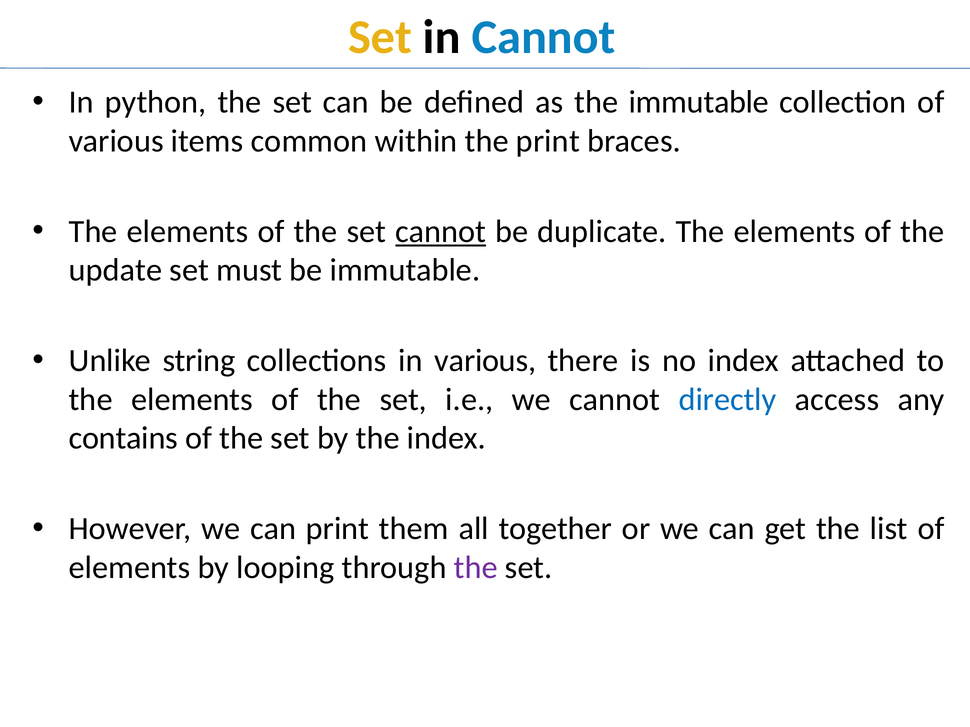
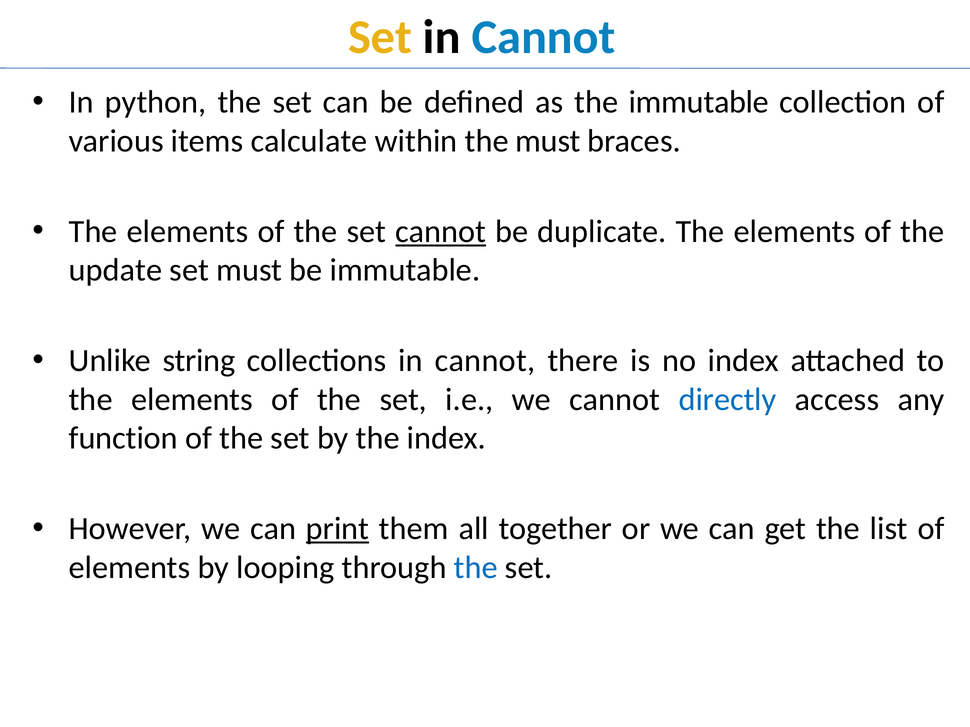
common: common -> calculate (309, 141)
the print: print -> must (548, 141)
collections in various: various -> cannot (485, 361)
contains: contains -> function (123, 439)
print underline: none -> present (338, 529)
the colour: purple -> blue (476, 568)
